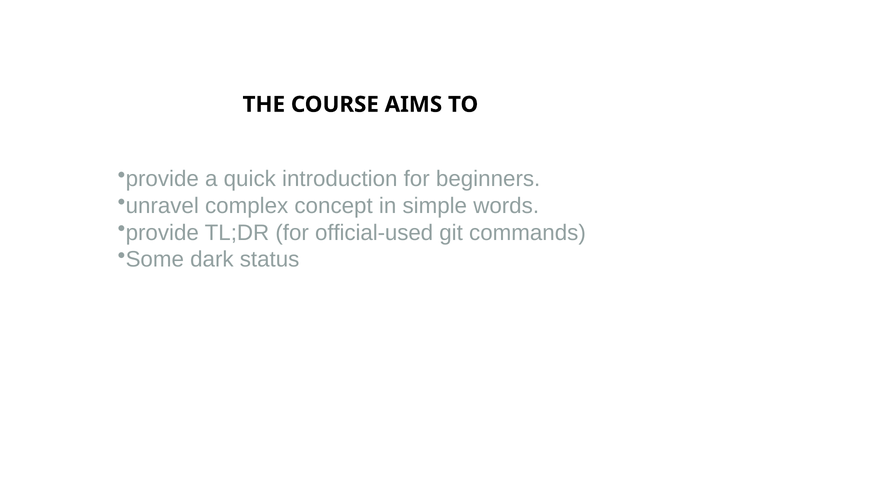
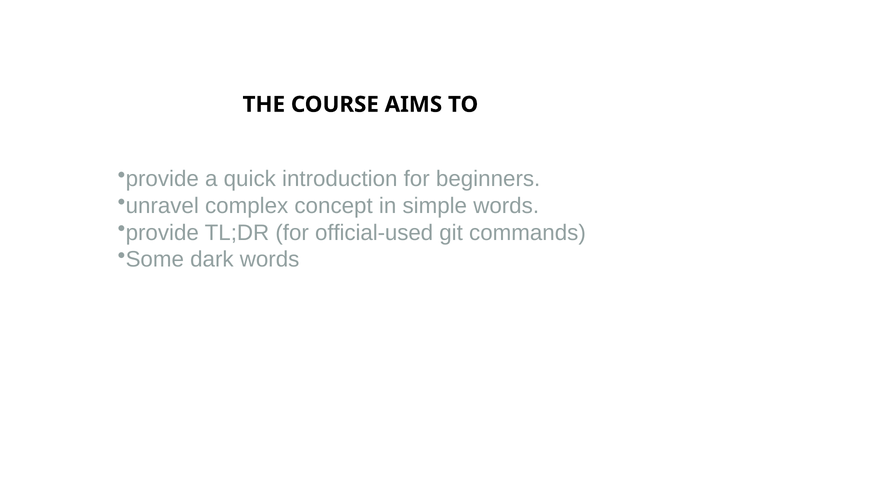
dark status: status -> words (270, 259)
